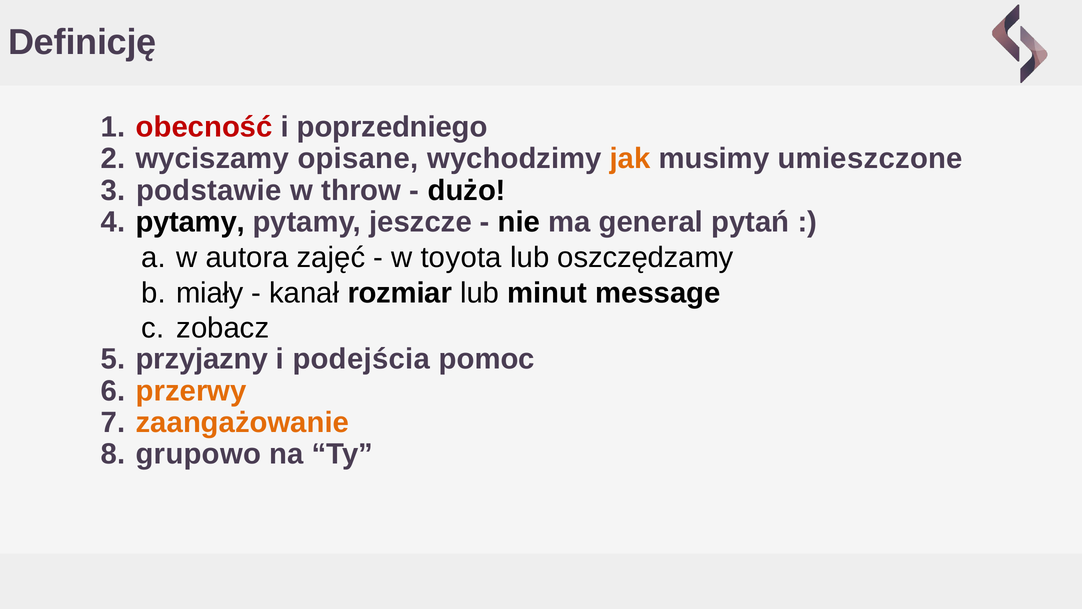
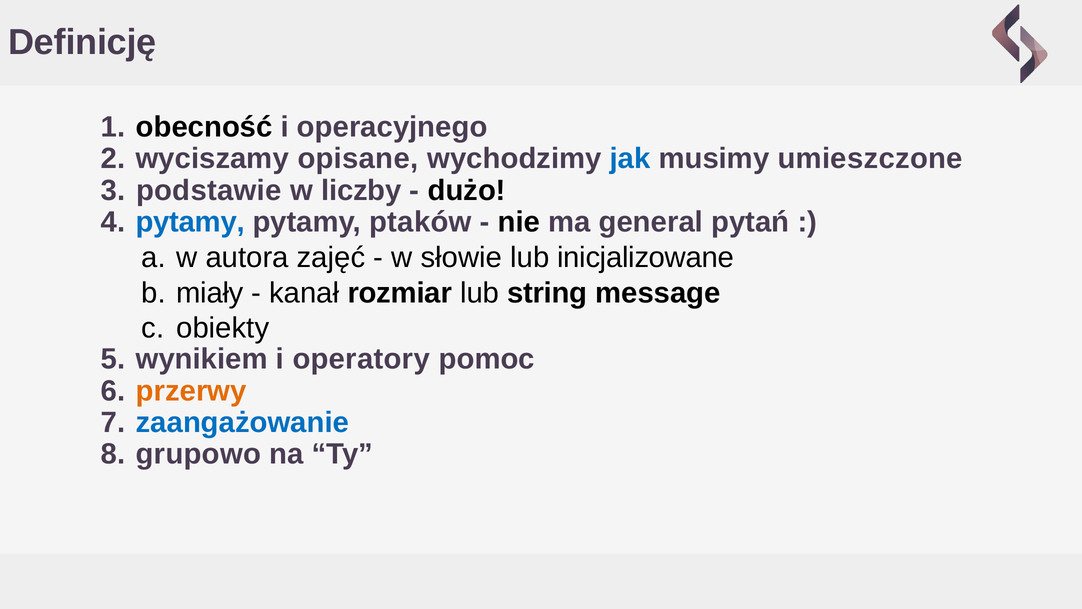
obecność colour: red -> black (204, 127)
poprzedniego: poprzedniego -> operacyjnego (392, 127)
jak colour: orange -> blue (630, 159)
throw: throw -> liczby (361, 190)
pytamy colour: black -> blue (190, 222)
jeszcze: jeszcze -> ptaków (420, 222)
toyota: toyota -> słowie (461, 258)
oszczędzamy: oszczędzamy -> inicjalizowane (646, 258)
minut: minut -> string (547, 293)
zobacz: zobacz -> obiekty (223, 328)
przyjazny: przyjazny -> wynikiem (202, 359)
podejścia: podejścia -> operatory (361, 359)
zaangażowanie colour: orange -> blue (242, 422)
